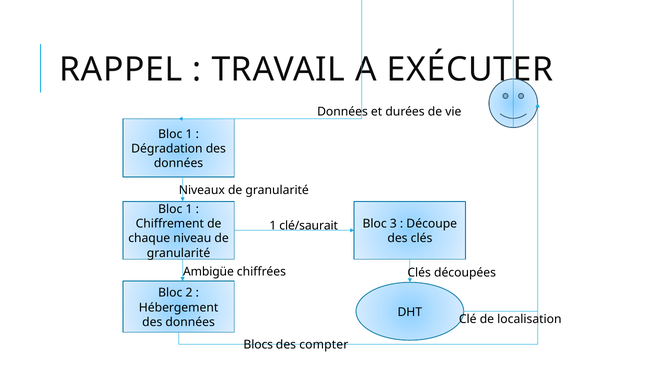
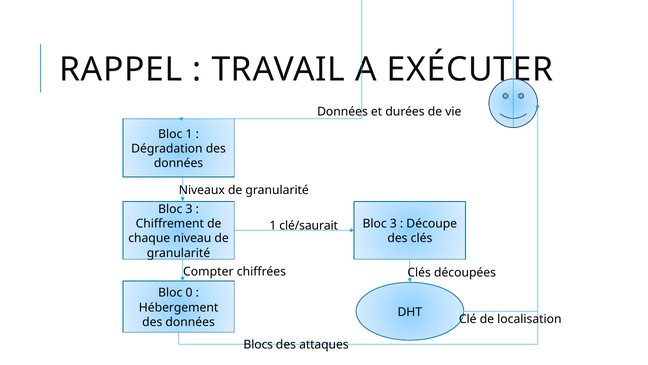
1: 1 -> 3 (189, 209)
Ambigüe: Ambigüe -> Compter (208, 271)
2: 2 -> 0 (189, 293)
compter: compter -> attaques (324, 344)
